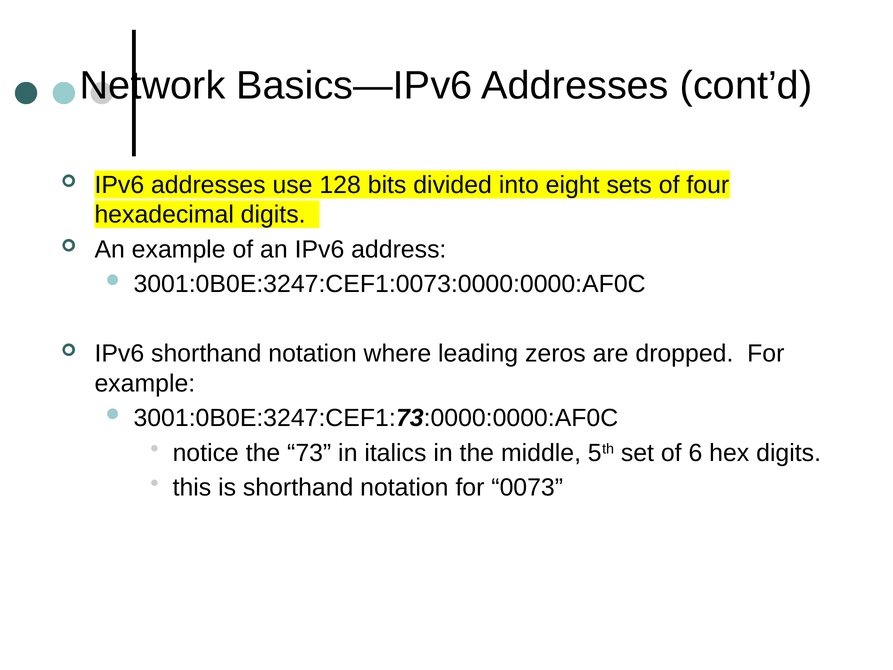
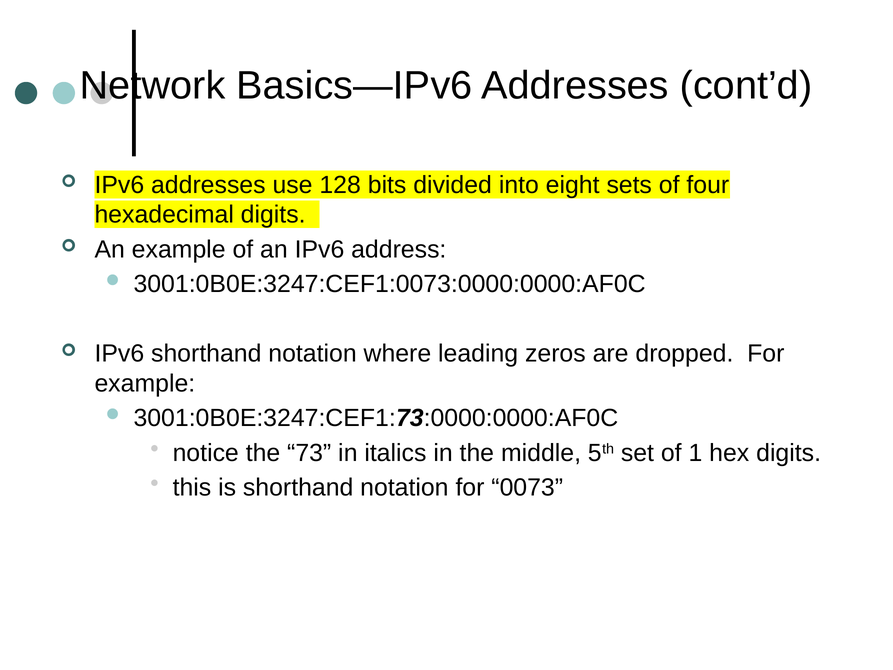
6: 6 -> 1 (695, 453)
